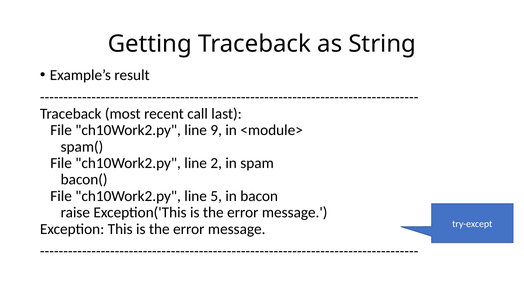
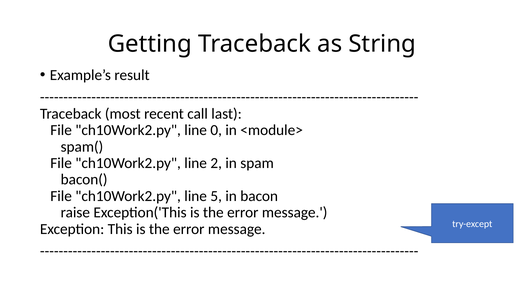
9: 9 -> 0 (216, 130)
